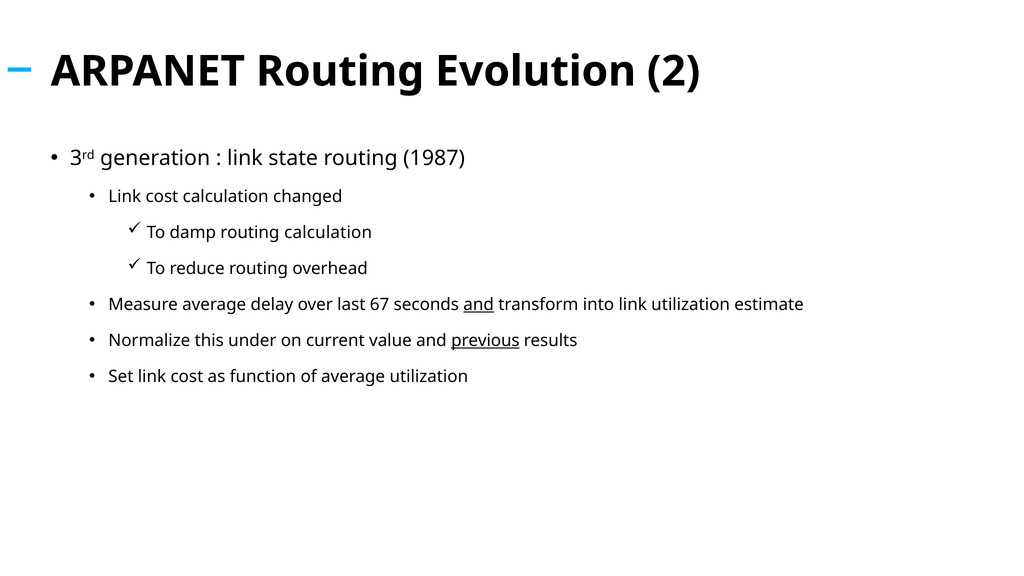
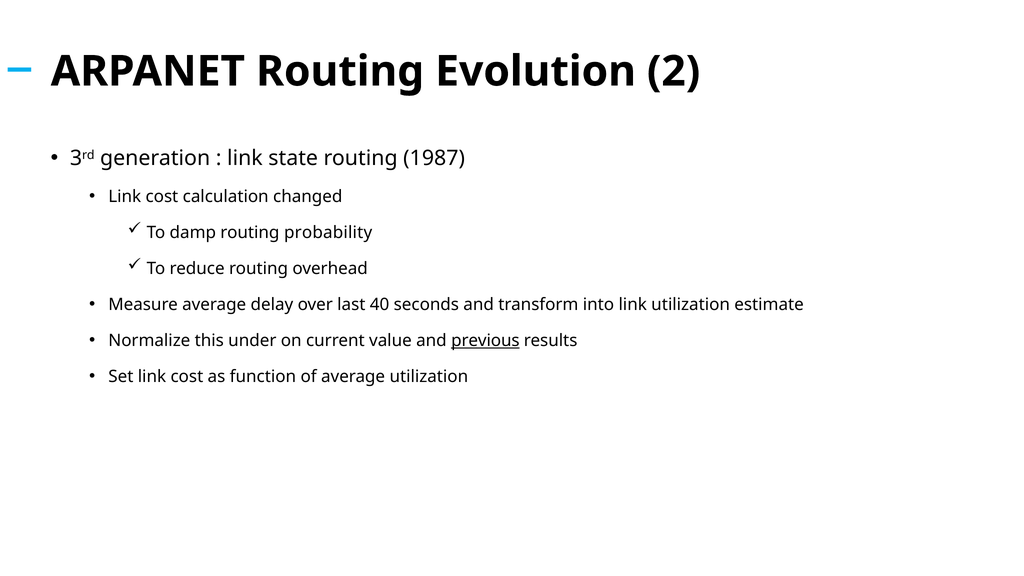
routing calculation: calculation -> probability (328, 233)
67: 67 -> 40 (380, 305)
and underline: present -> none (479, 305)
